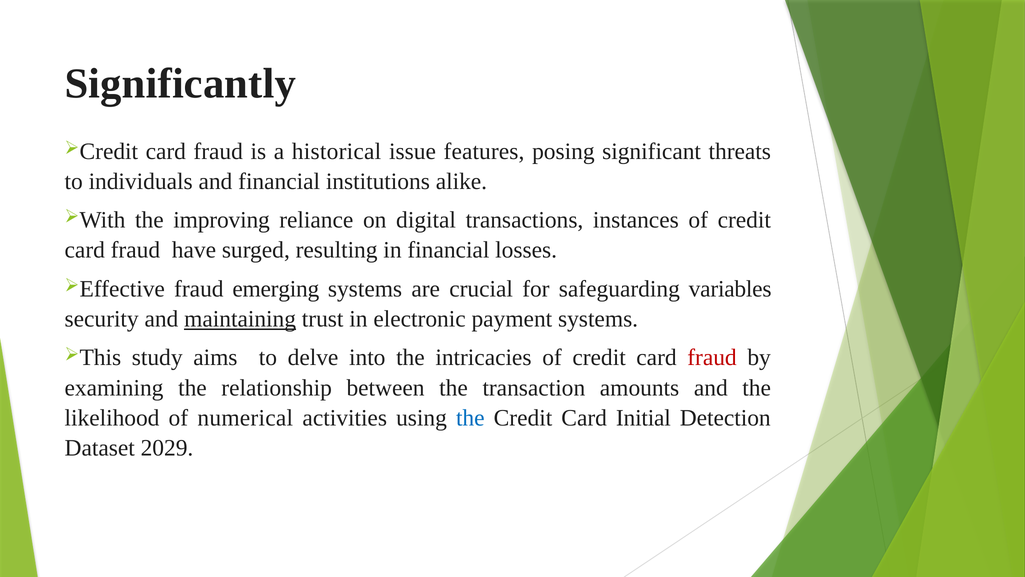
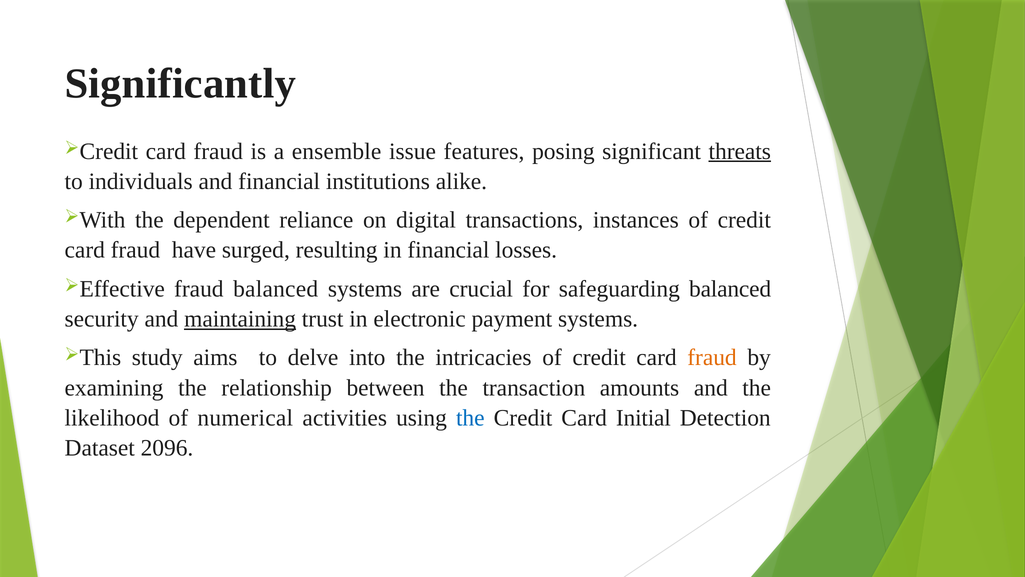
historical: historical -> ensemble (337, 151)
threats underline: none -> present (740, 151)
improving: improving -> dependent (222, 220)
fraud emerging: emerging -> balanced (276, 289)
safeguarding variables: variables -> balanced (730, 289)
fraud colour: red -> orange (712, 357)
2029: 2029 -> 2096 (167, 448)
